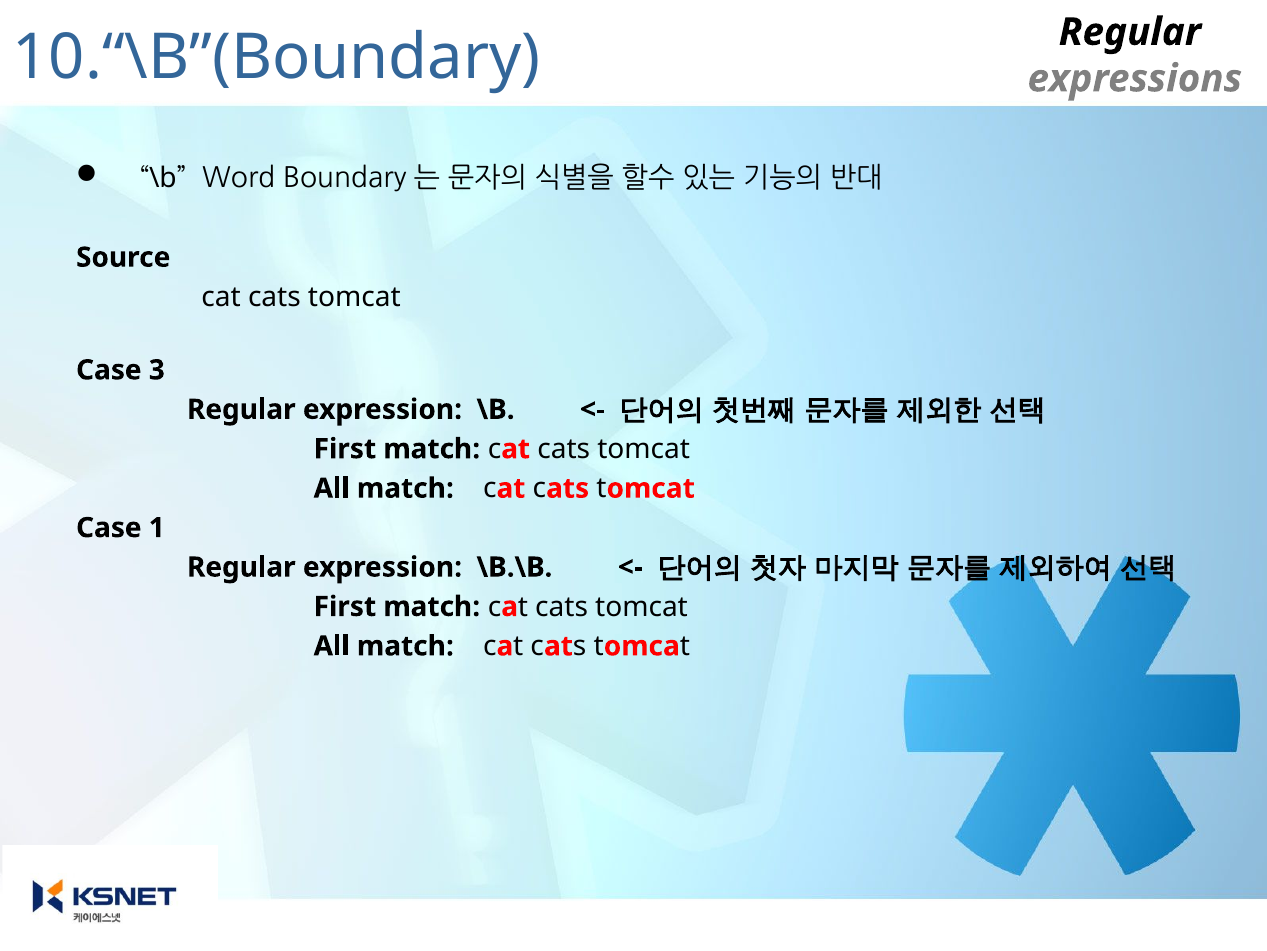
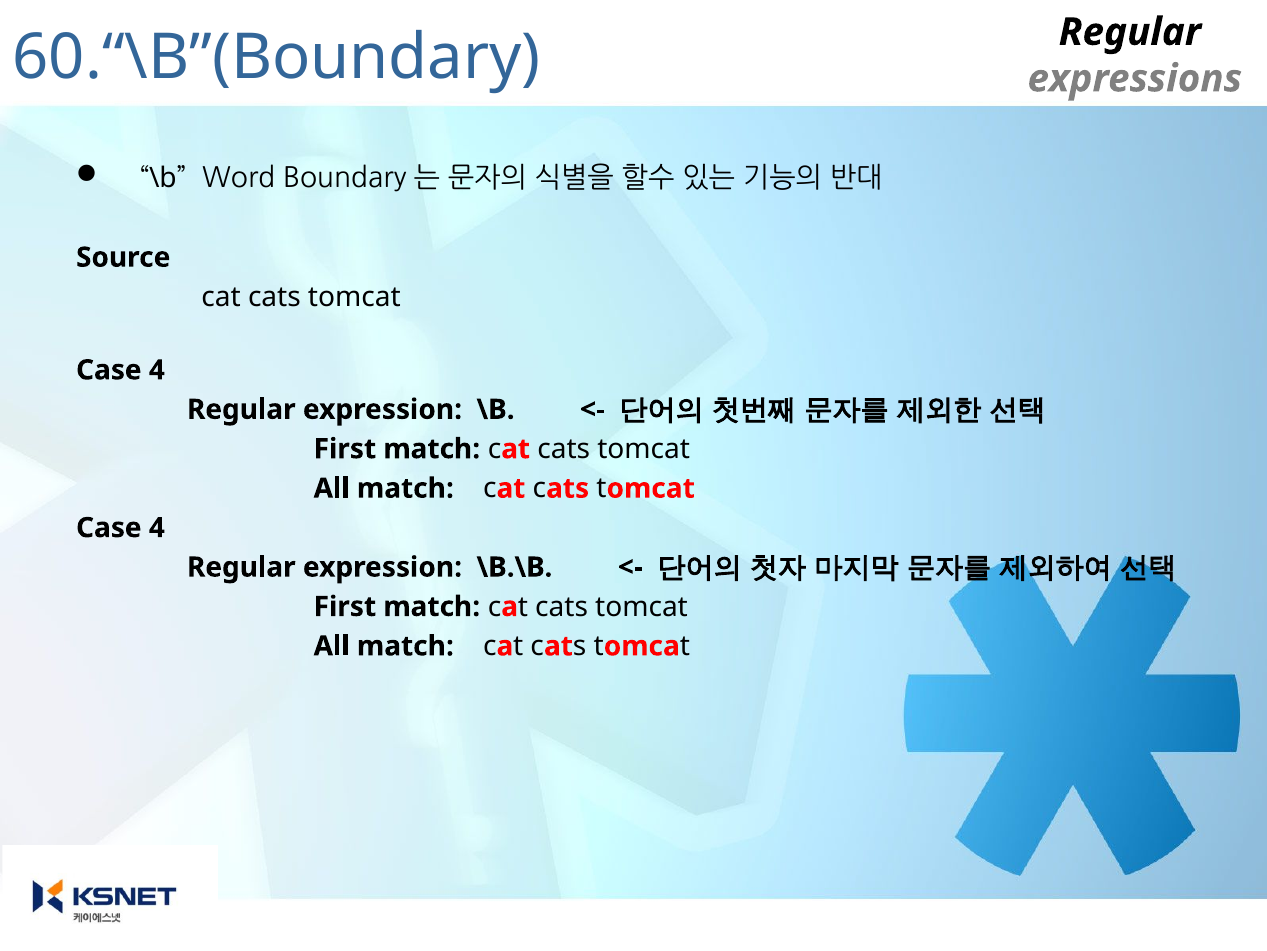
10.“\B”(Boundary: 10.“\B”(Boundary -> 60.“\B”(Boundary (277, 57)
3: 3 -> 4 (157, 370)
1: 1 -> 4 (157, 527)
